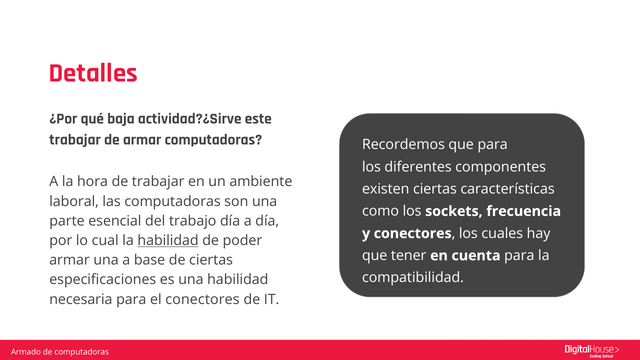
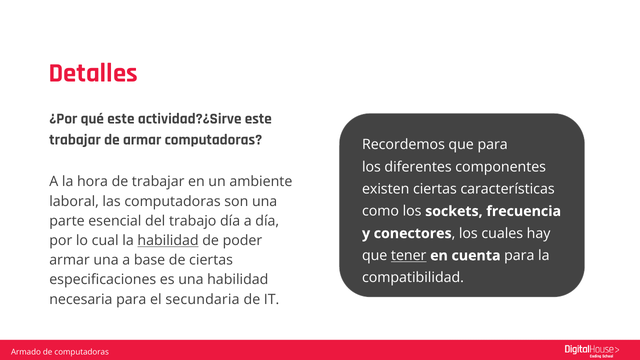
qué baja: baja -> este (121, 119)
tener underline: none -> present (409, 256)
el conectores: conectores -> secundaria (202, 299)
